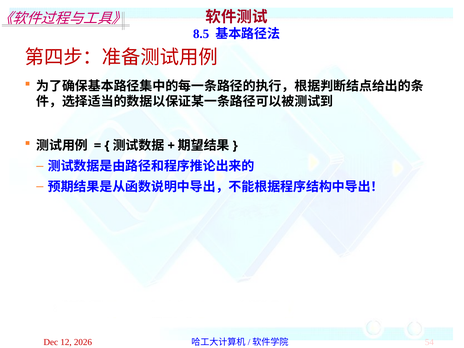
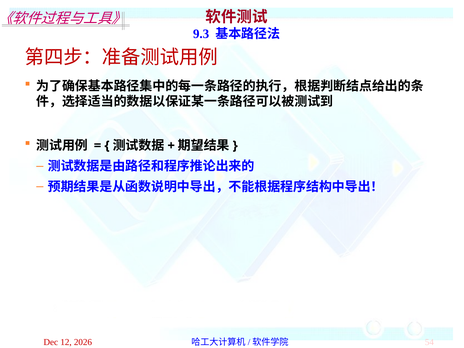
8.5: 8.5 -> 9.3 (201, 34)
